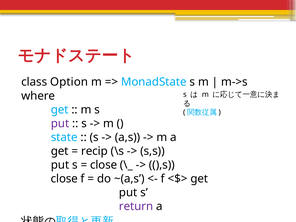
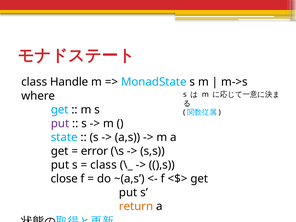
Option: Option -> Handle (69, 82)
recip: recip -> error (94, 151)
close: close -> class (104, 165)
return colour: purple -> orange (136, 206)
